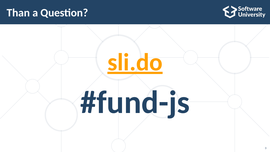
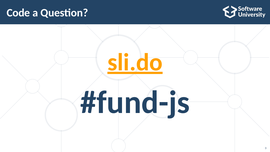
Than: Than -> Code (18, 13)
